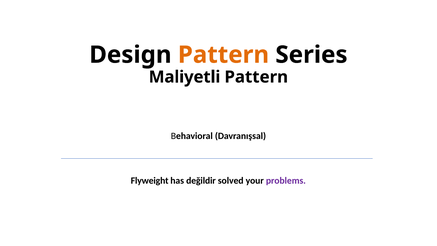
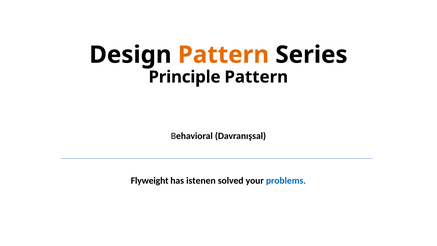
Maliyetli: Maliyetli -> Principle (185, 77)
değildir: değildir -> istenen (201, 180)
problems colour: purple -> blue (286, 180)
